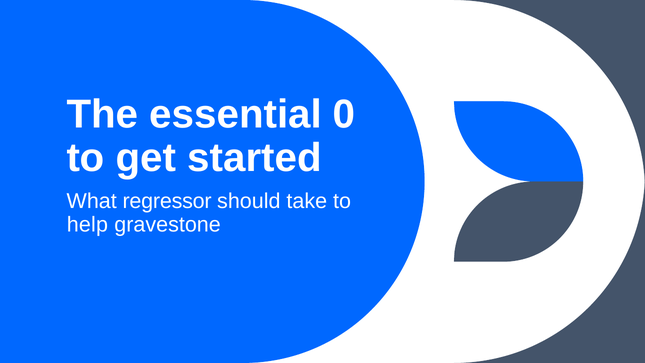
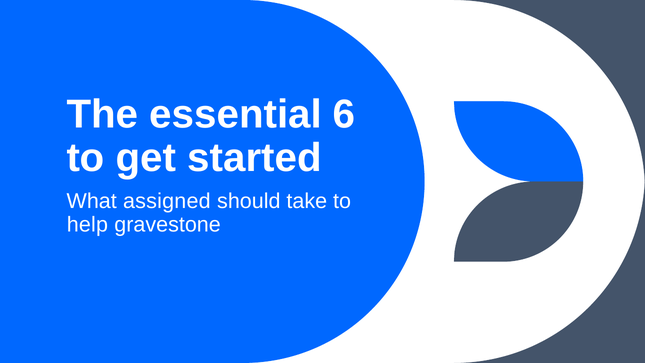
0: 0 -> 6 (344, 114)
regressor: regressor -> assigned (167, 201)
